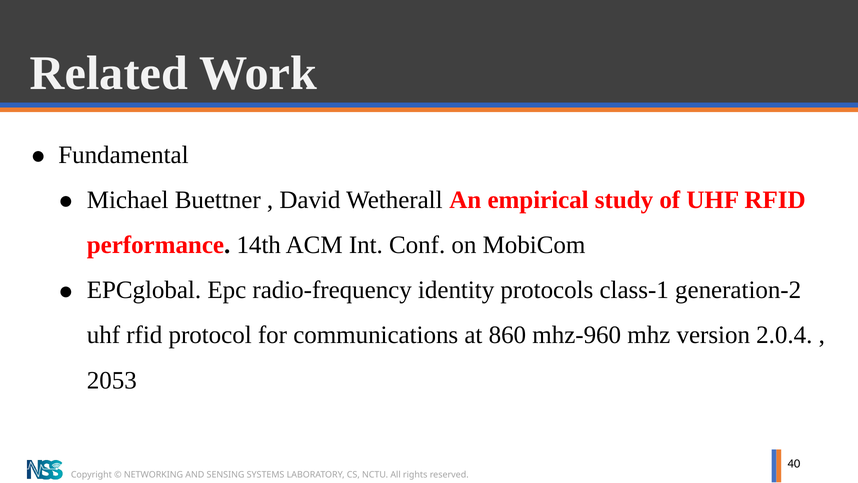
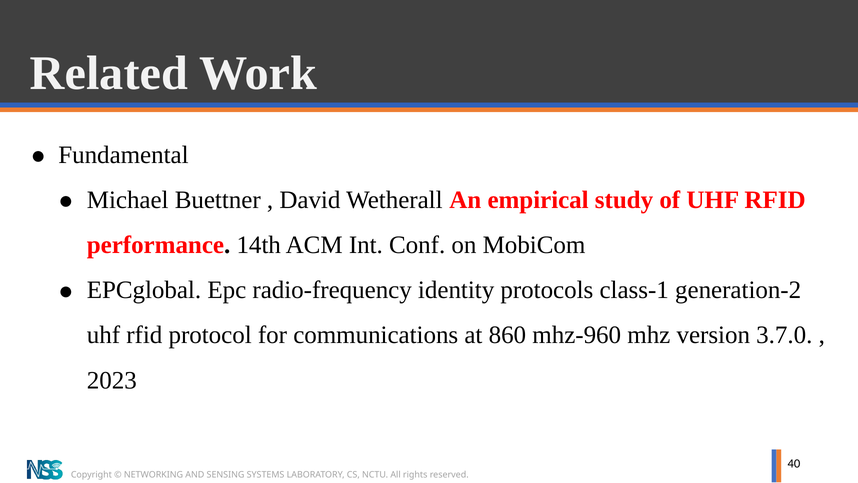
2.0.4: 2.0.4 -> 3.7.0 (784, 335)
2053: 2053 -> 2023 (112, 380)
